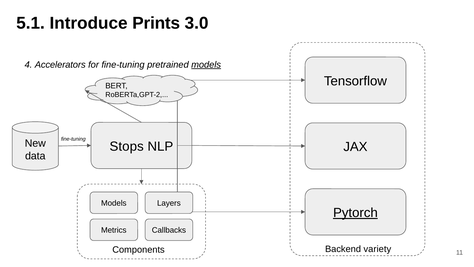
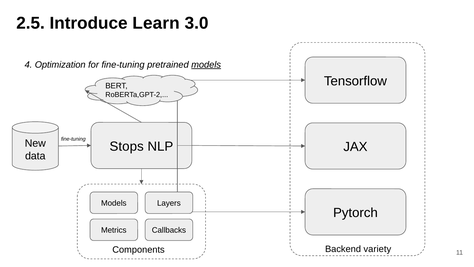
5.1: 5.1 -> 2.5 (31, 23)
Prints: Prints -> Learn (156, 23)
Accelerators: Accelerators -> Optimization (60, 65)
Pytorch underline: present -> none (355, 212)
